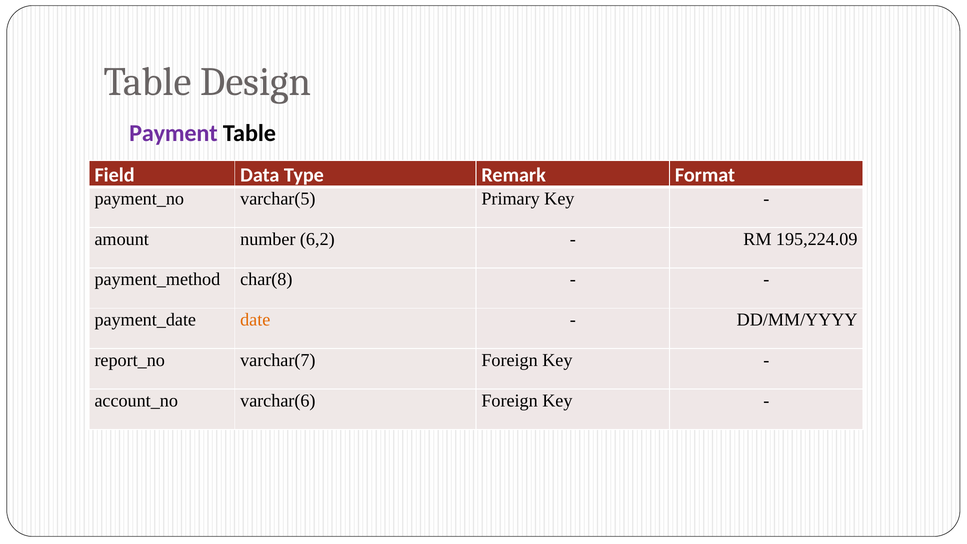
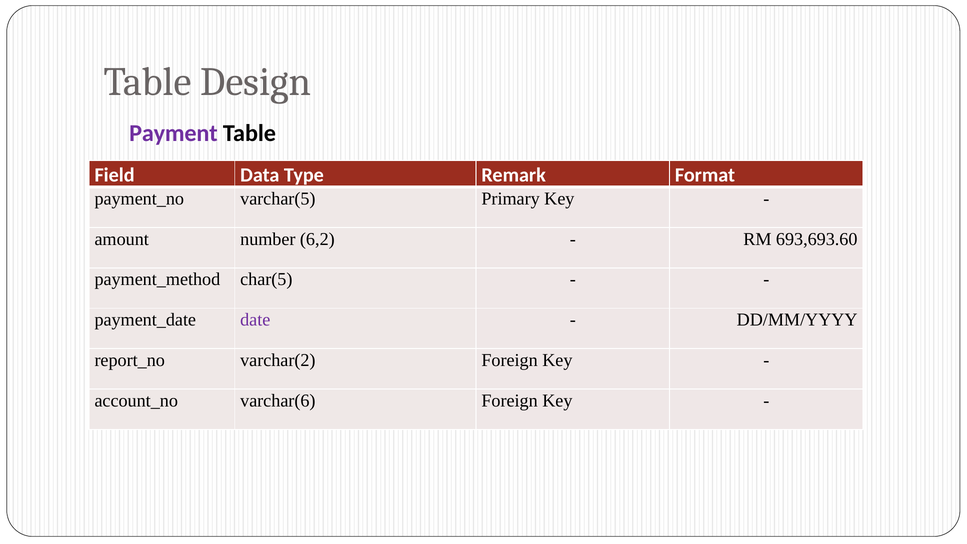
195,224.09: 195,224.09 -> 693,693.60 (817, 239)
char(8: char(8 -> char(5 (266, 279)
date colour: orange -> purple (255, 320)
varchar(7: varchar(7 -> varchar(2 (278, 360)
